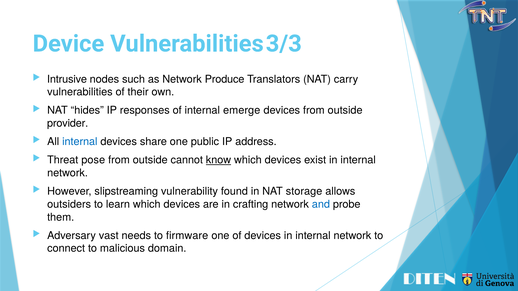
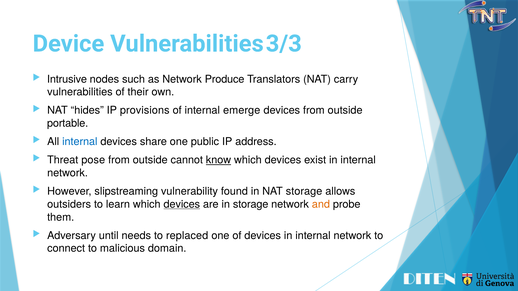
responses: responses -> provisions (145, 111)
provider: provider -> portable (68, 123)
devices underline: none -> present (182, 204)
in crafting: crafting -> storage (251, 204)
and colour: blue -> orange (321, 204)
vast: vast -> until (109, 236)
firmware: firmware -> replaced (187, 236)
